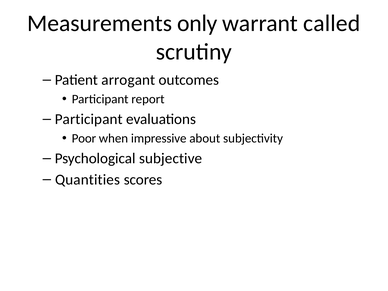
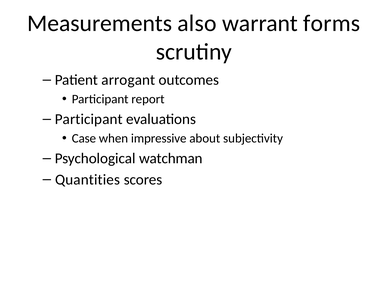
only: only -> also (197, 23)
called: called -> forms (332, 23)
Poor: Poor -> Case (84, 138)
subjective: subjective -> watchman (171, 158)
